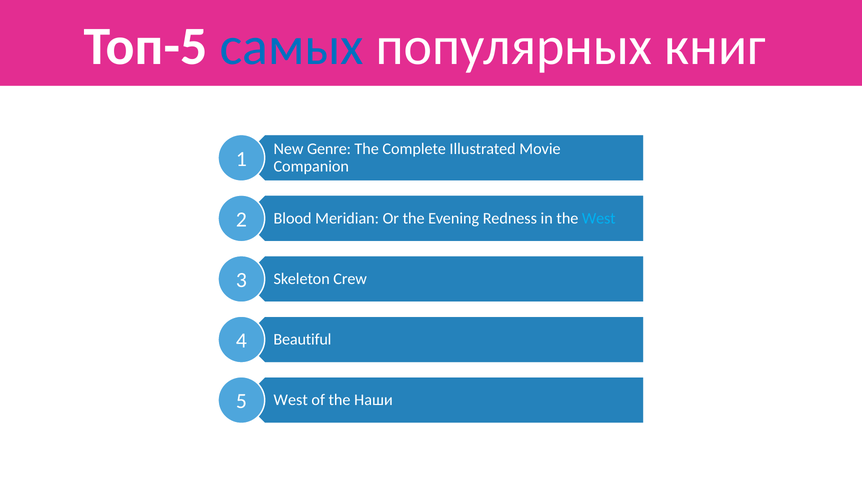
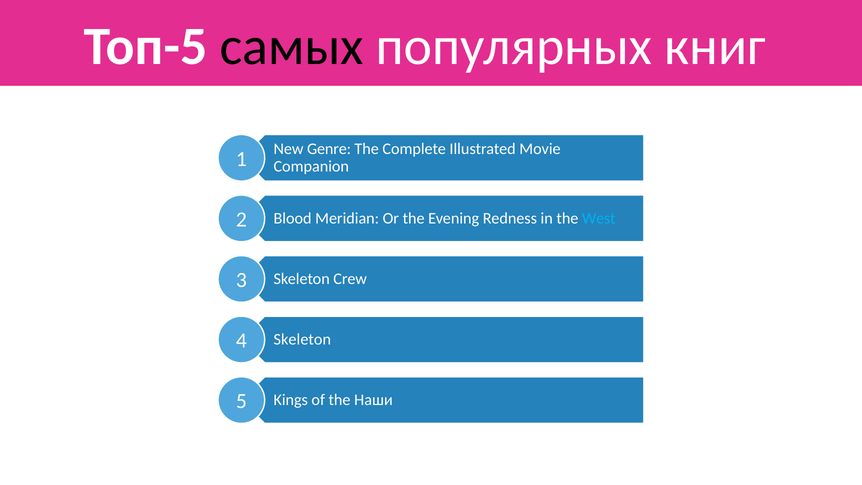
самых colour: blue -> black (292, 47)
Beautiful: Beautiful -> Skeleton (302, 339)
West: West -> Kings (291, 400)
